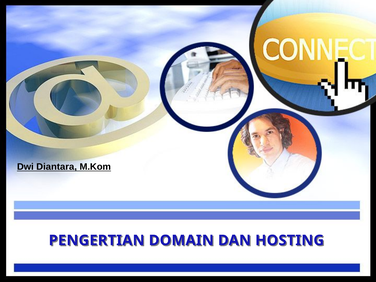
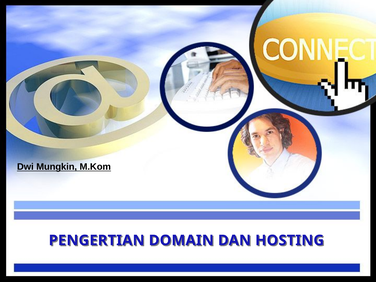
Diantara: Diantara -> Mungkin (57, 167)
